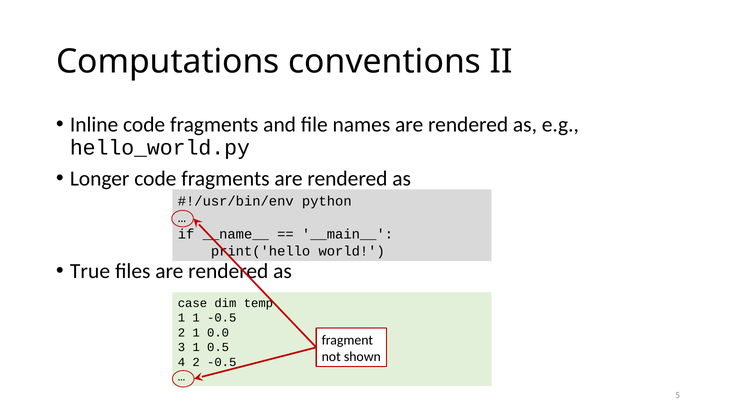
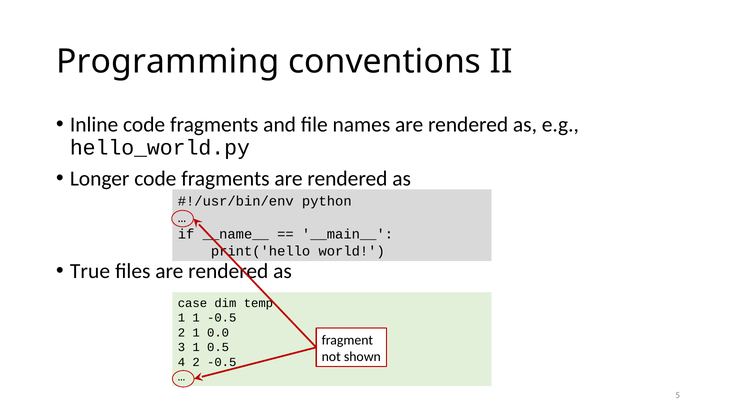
Computations: Computations -> Programming (168, 62)
